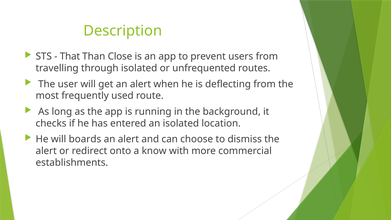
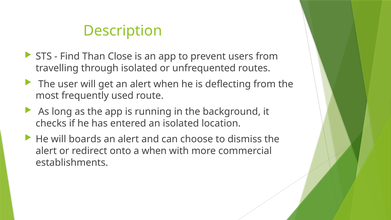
That: That -> Find (70, 56)
a know: know -> when (154, 151)
